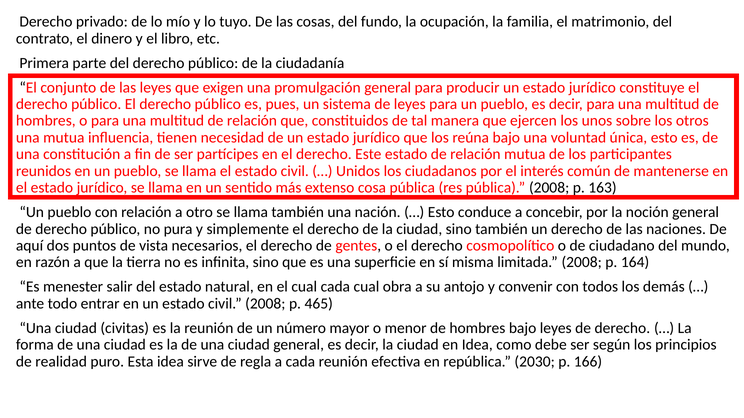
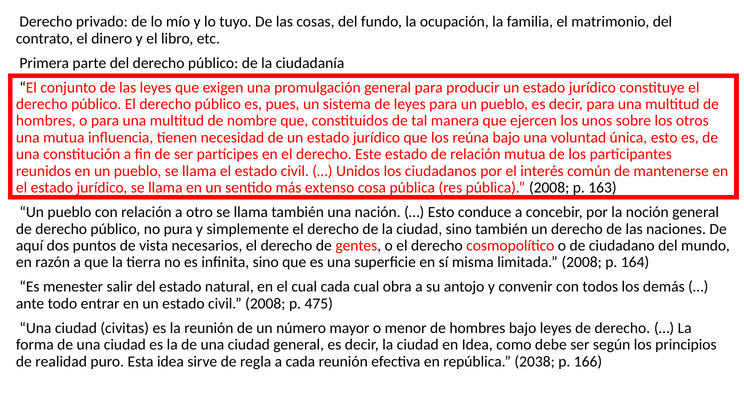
multitud de relación: relación -> nombre (252, 121)
465: 465 -> 475 (319, 304)
2030: 2030 -> 2038 (535, 362)
